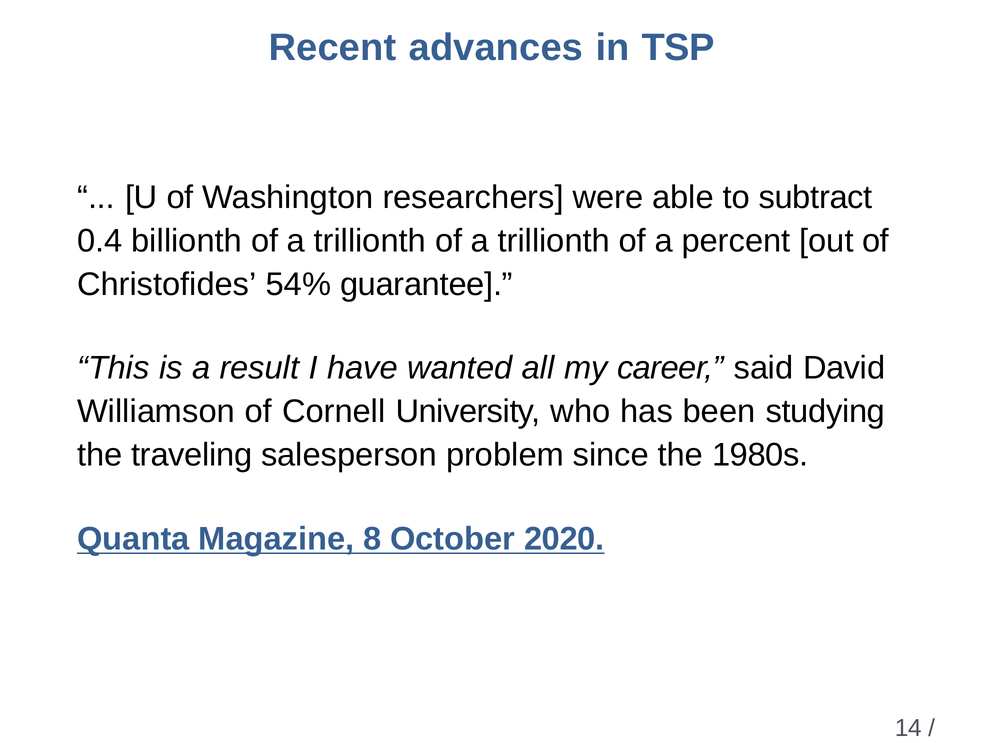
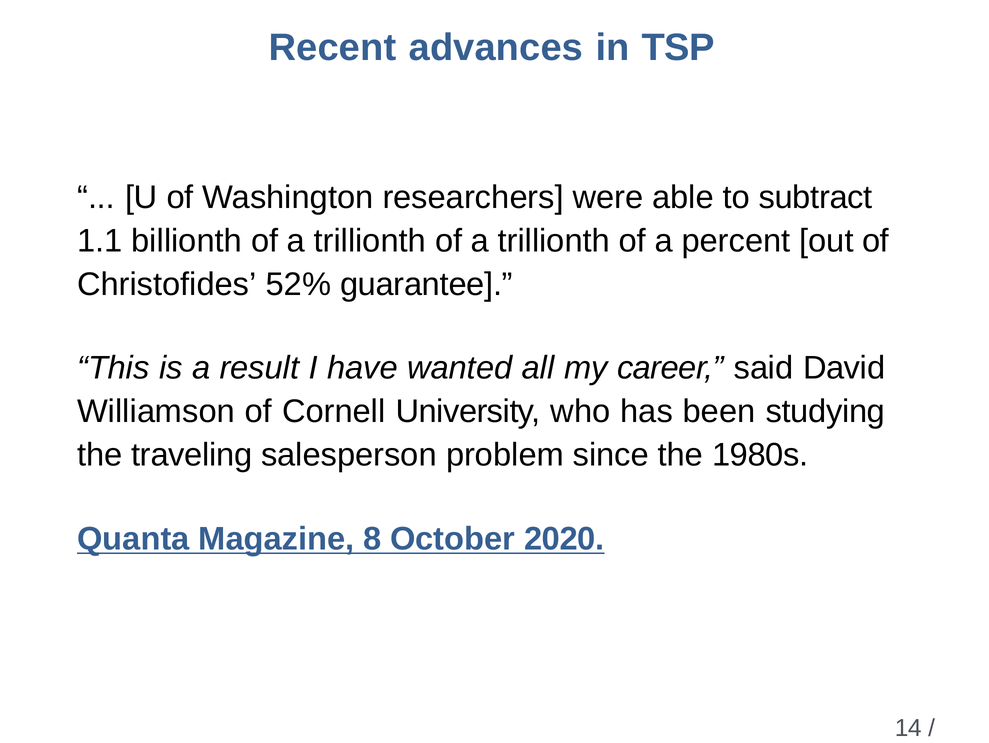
0.4: 0.4 -> 1.1 (100, 241)
54%: 54% -> 52% (298, 284)
